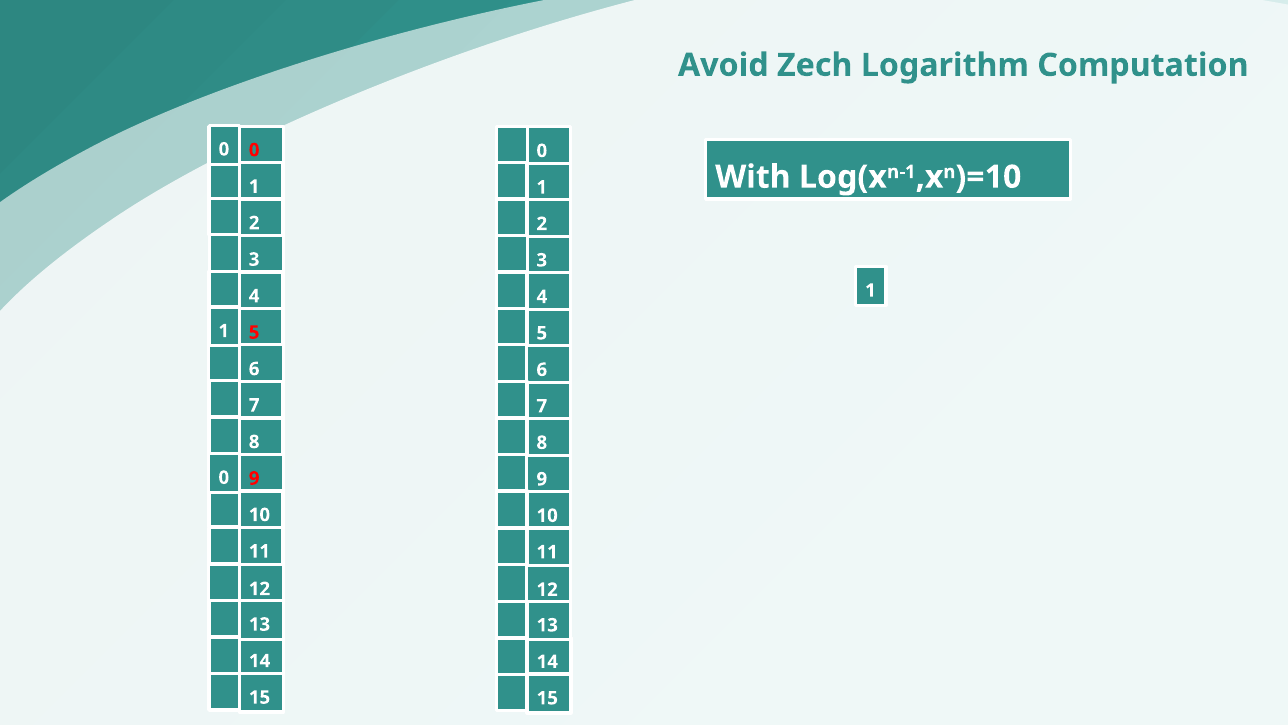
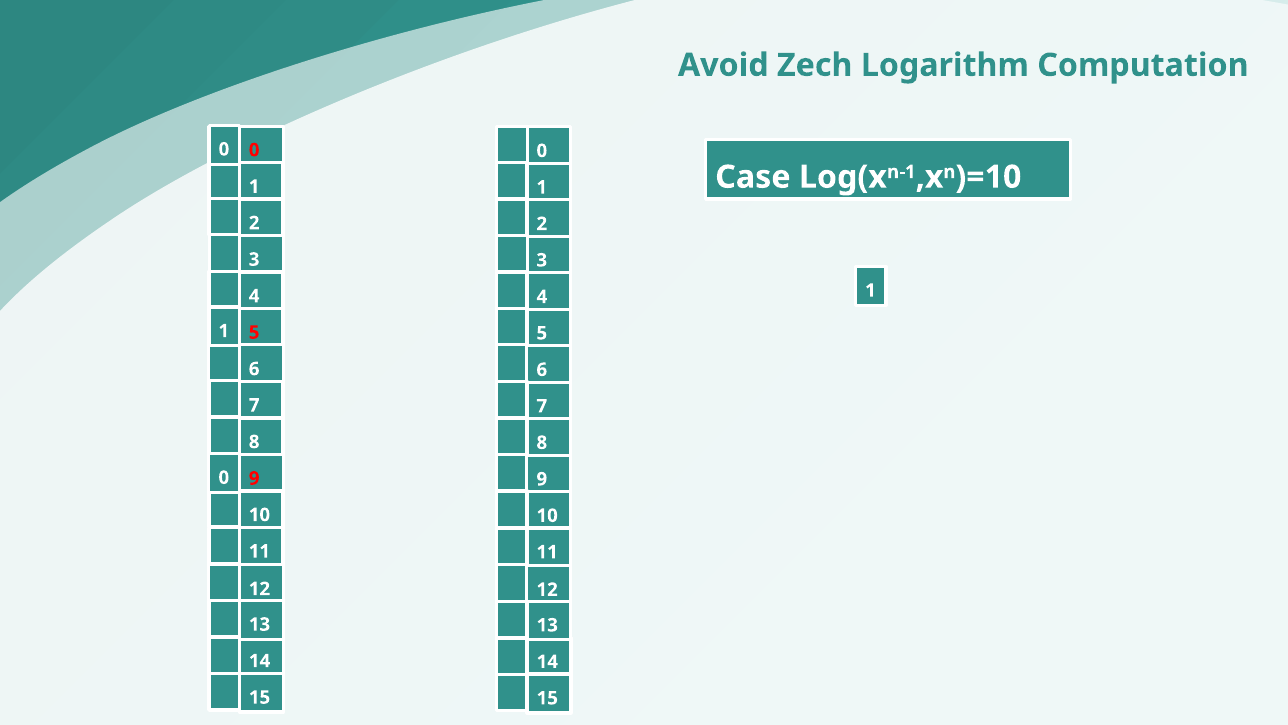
With: With -> Case (753, 177)
